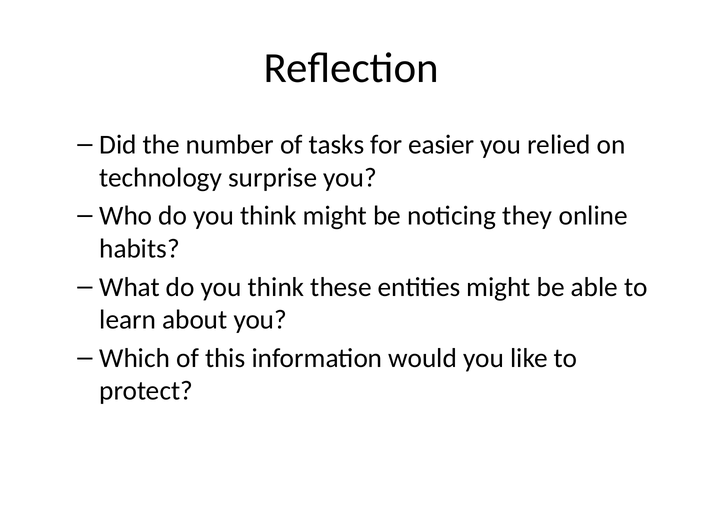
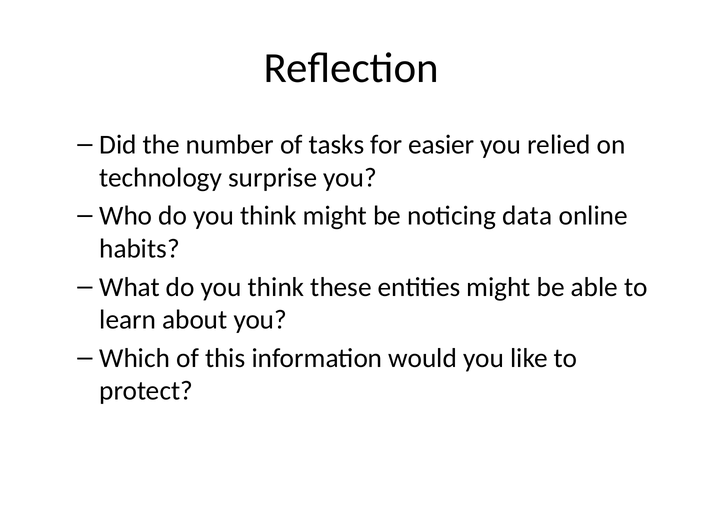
they: they -> data (527, 216)
